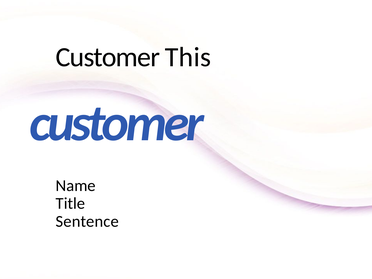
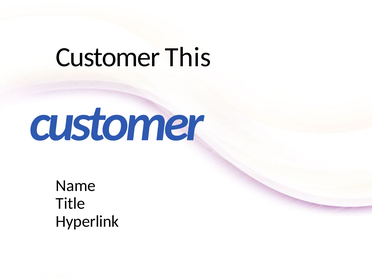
Sentence: Sentence -> Hyperlink (87, 221)
